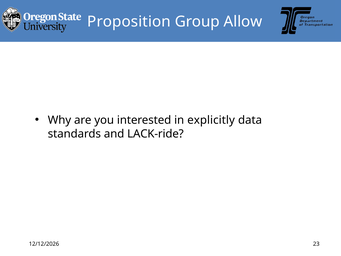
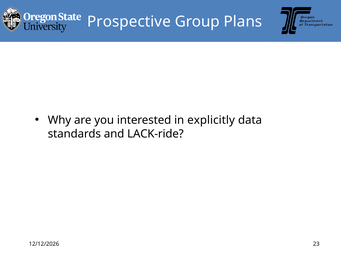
Proposition: Proposition -> Prospective (129, 22)
Allow: Allow -> Plans (243, 22)
